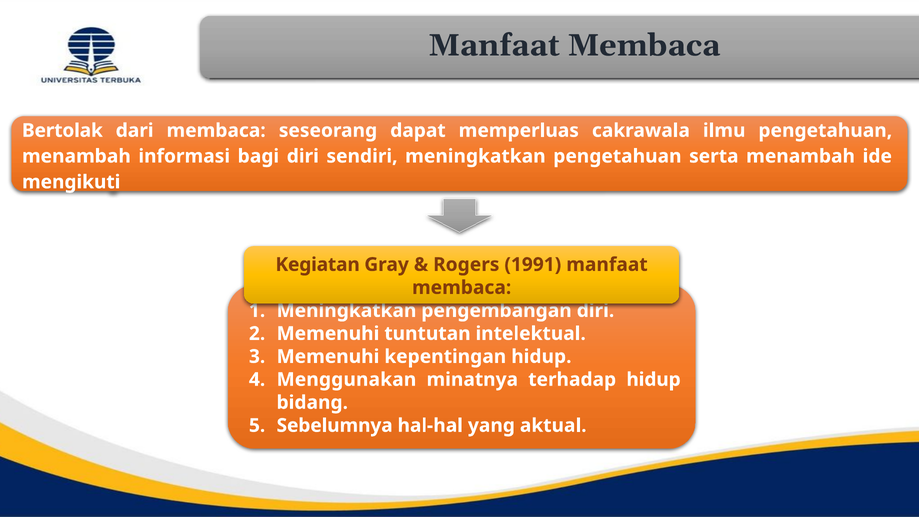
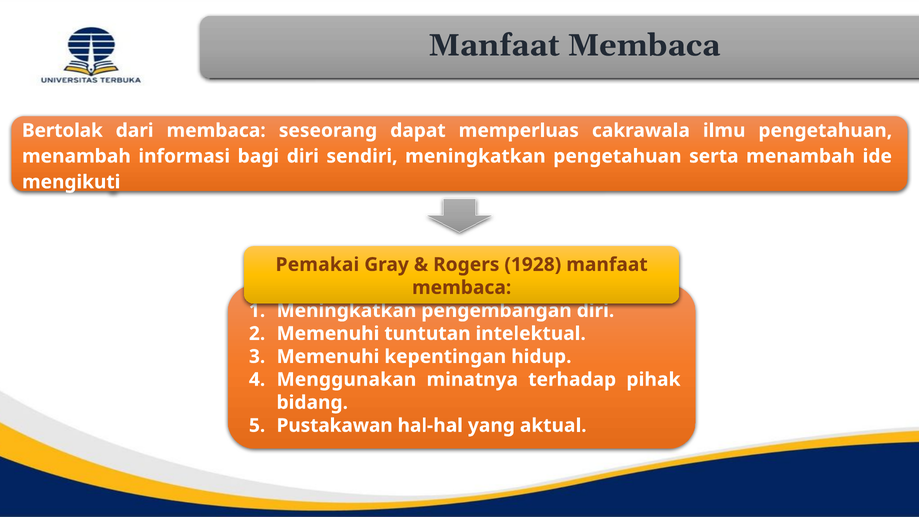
Kegiatan: Kegiatan -> Pemakai (317, 265)
1991: 1991 -> 1928 (533, 265)
terhadap hidup: hidup -> pihak (653, 379)
Sebelumnya: Sebelumnya -> Pustakawan (335, 425)
